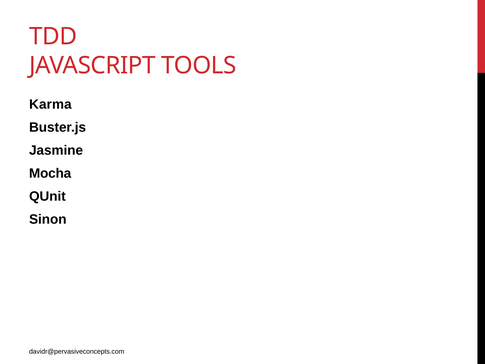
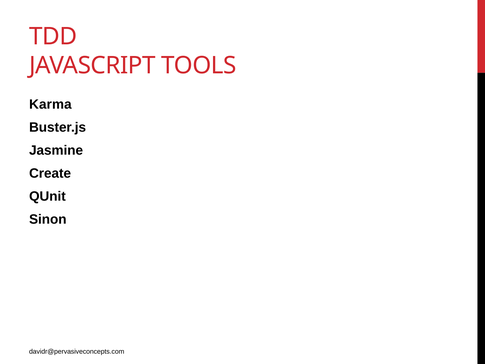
Mocha: Mocha -> Create (50, 173)
